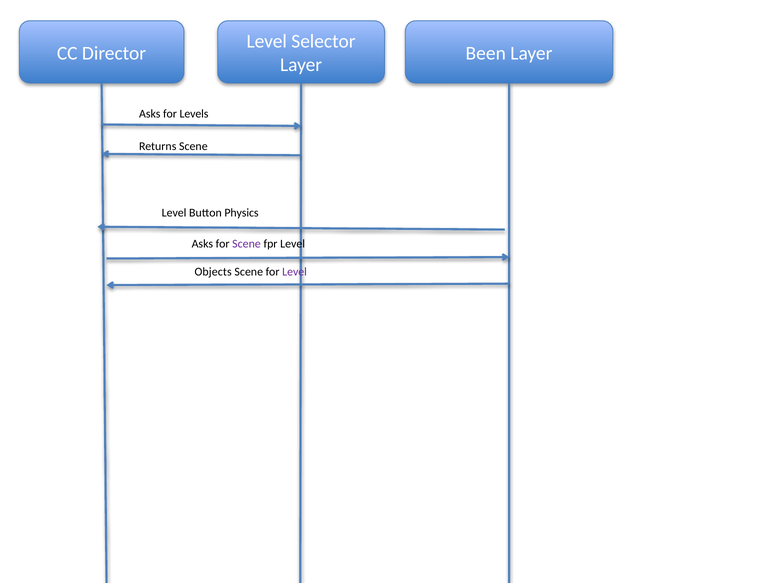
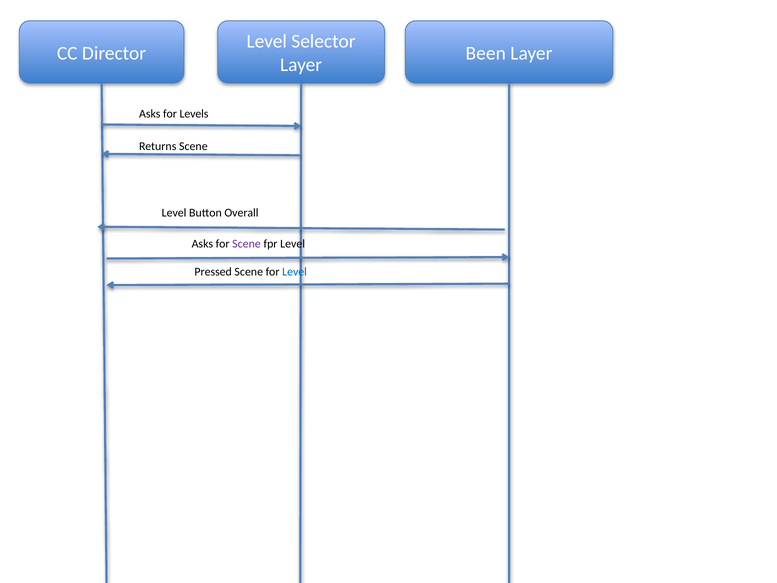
Physics: Physics -> Overall (241, 213)
Objects: Objects -> Pressed (213, 272)
Level colour: purple -> blue (295, 272)
